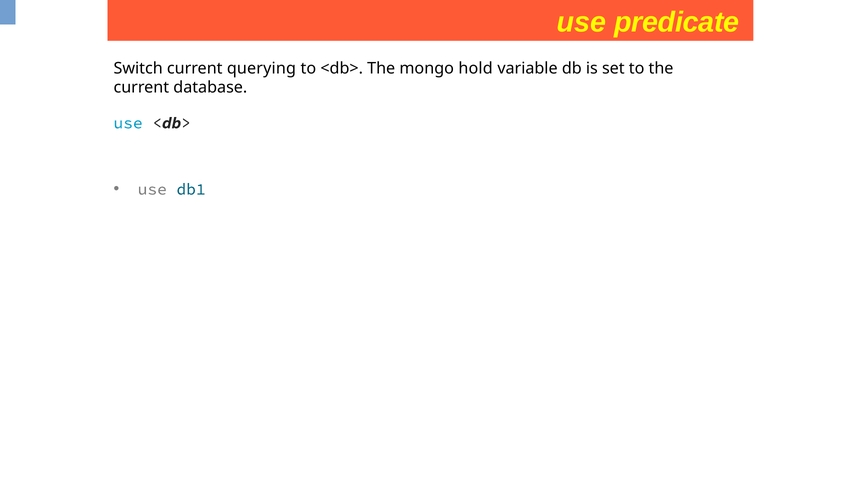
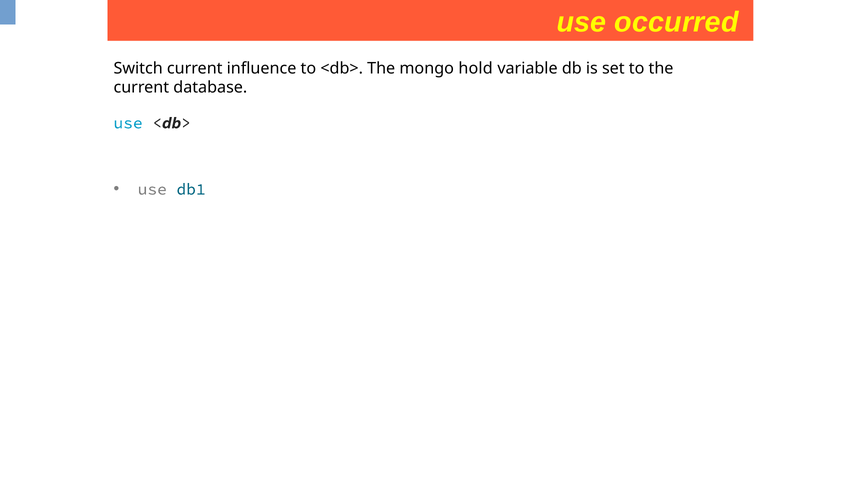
predicate: predicate -> occurred (676, 22)
querying: querying -> influence (262, 68)
